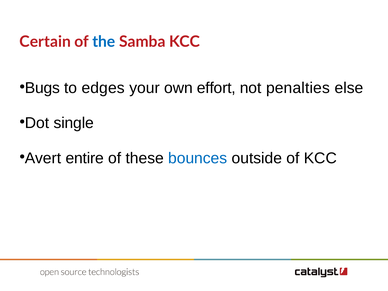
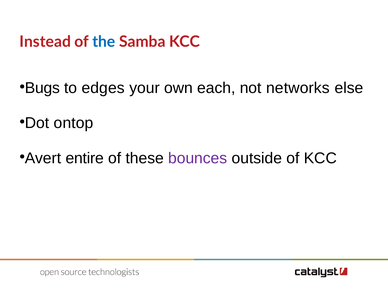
Certain: Certain -> Instead (45, 42)
effort: effort -> each (216, 88)
penalties: penalties -> networks (298, 88)
single: single -> ontop (74, 123)
bounces colour: blue -> purple (198, 158)
